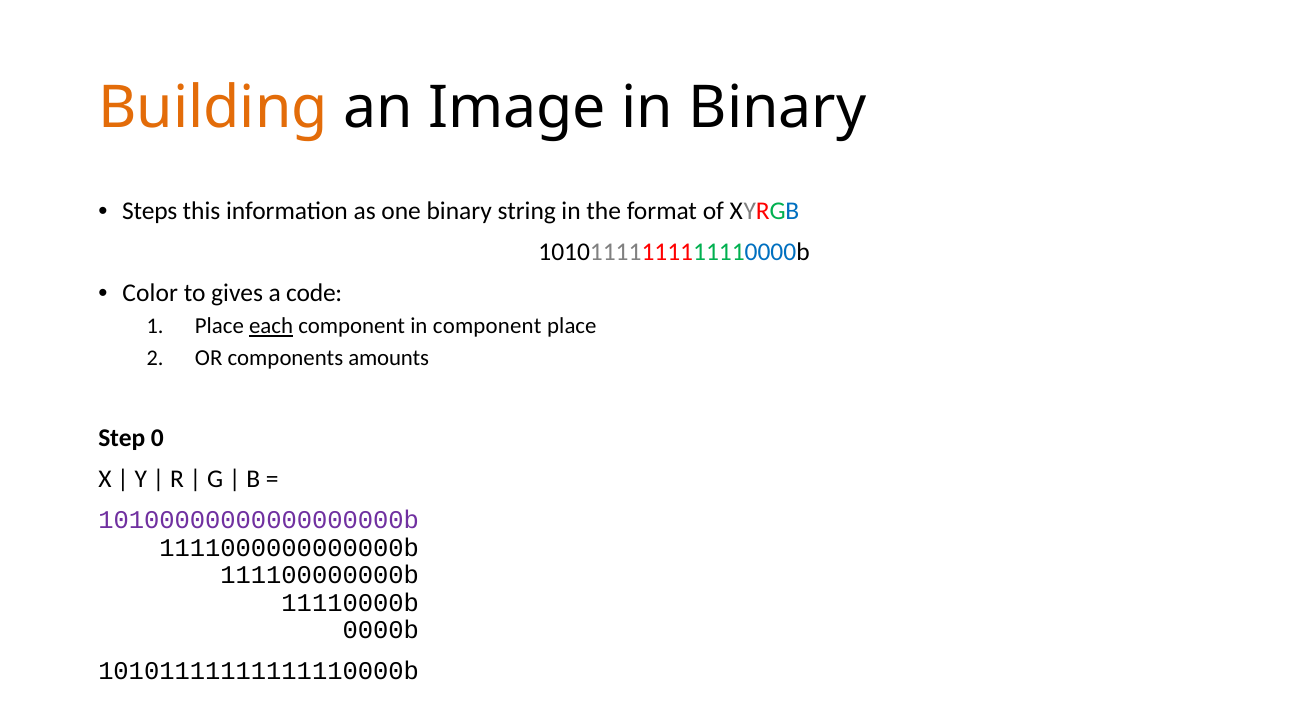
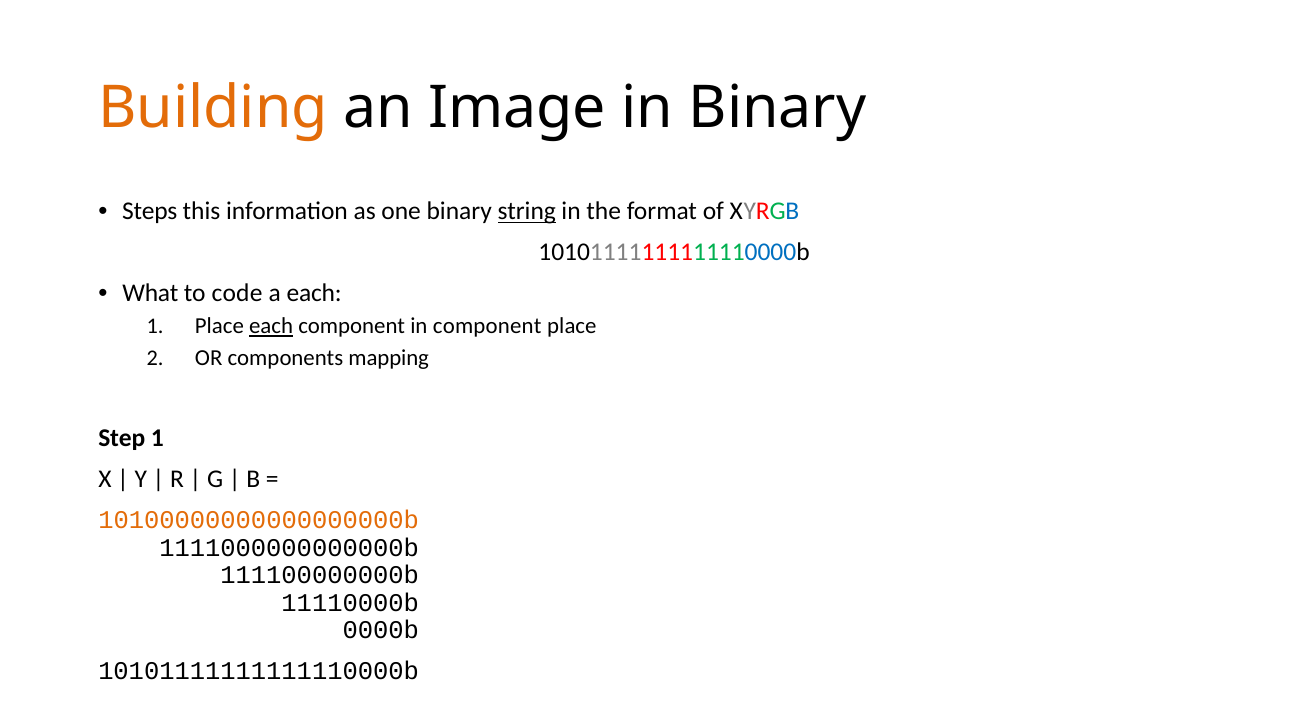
string underline: none -> present (527, 211)
Color: Color -> What (150, 293)
gives: gives -> code (237, 293)
a code: code -> each (314, 293)
amounts: amounts -> mapping (389, 358)
Step 0: 0 -> 1 (157, 438)
10100000000000000000b colour: purple -> orange (259, 520)
